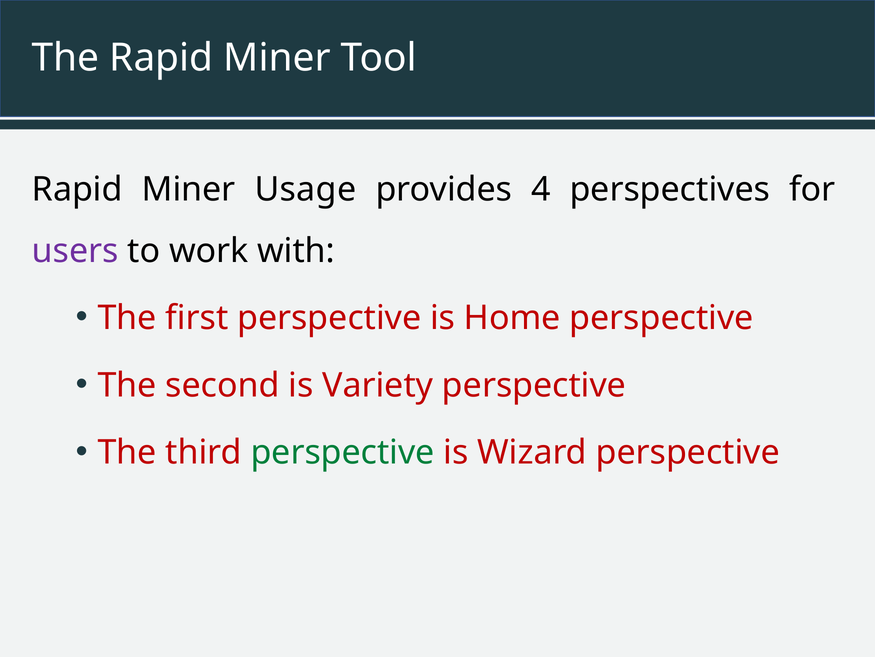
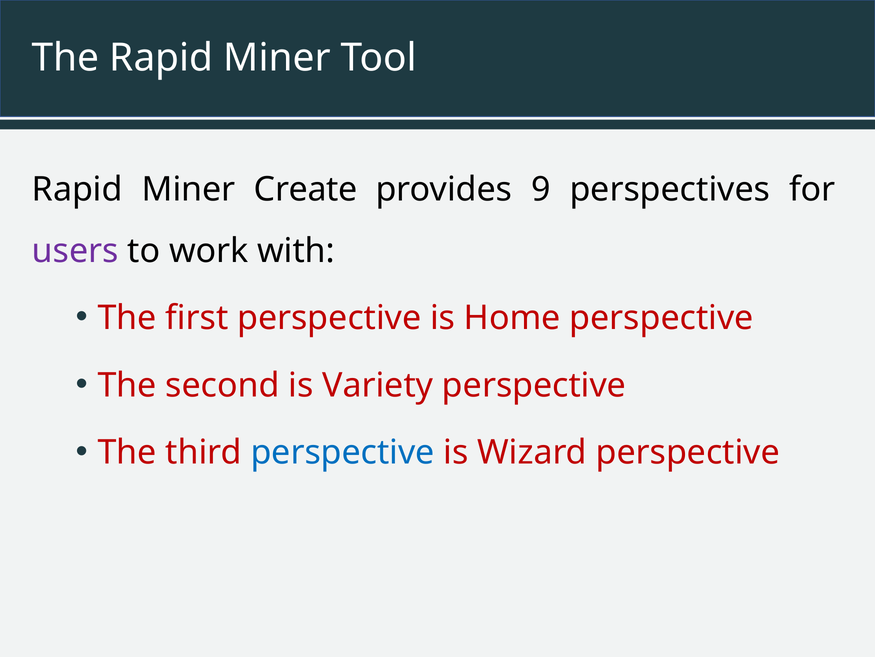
Usage: Usage -> Create (306, 189)
4: 4 -> 9 (541, 189)
perspective colour: green -> blue (343, 452)
